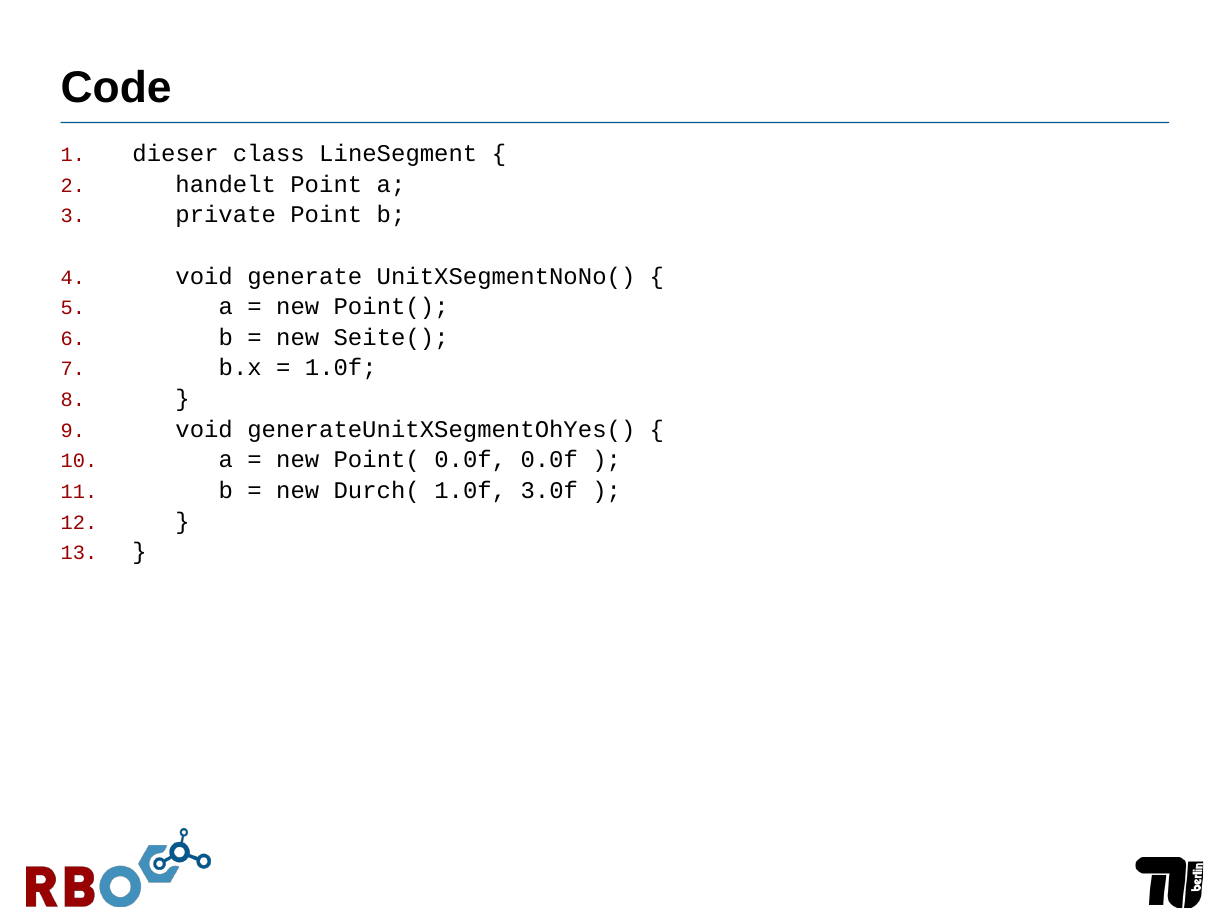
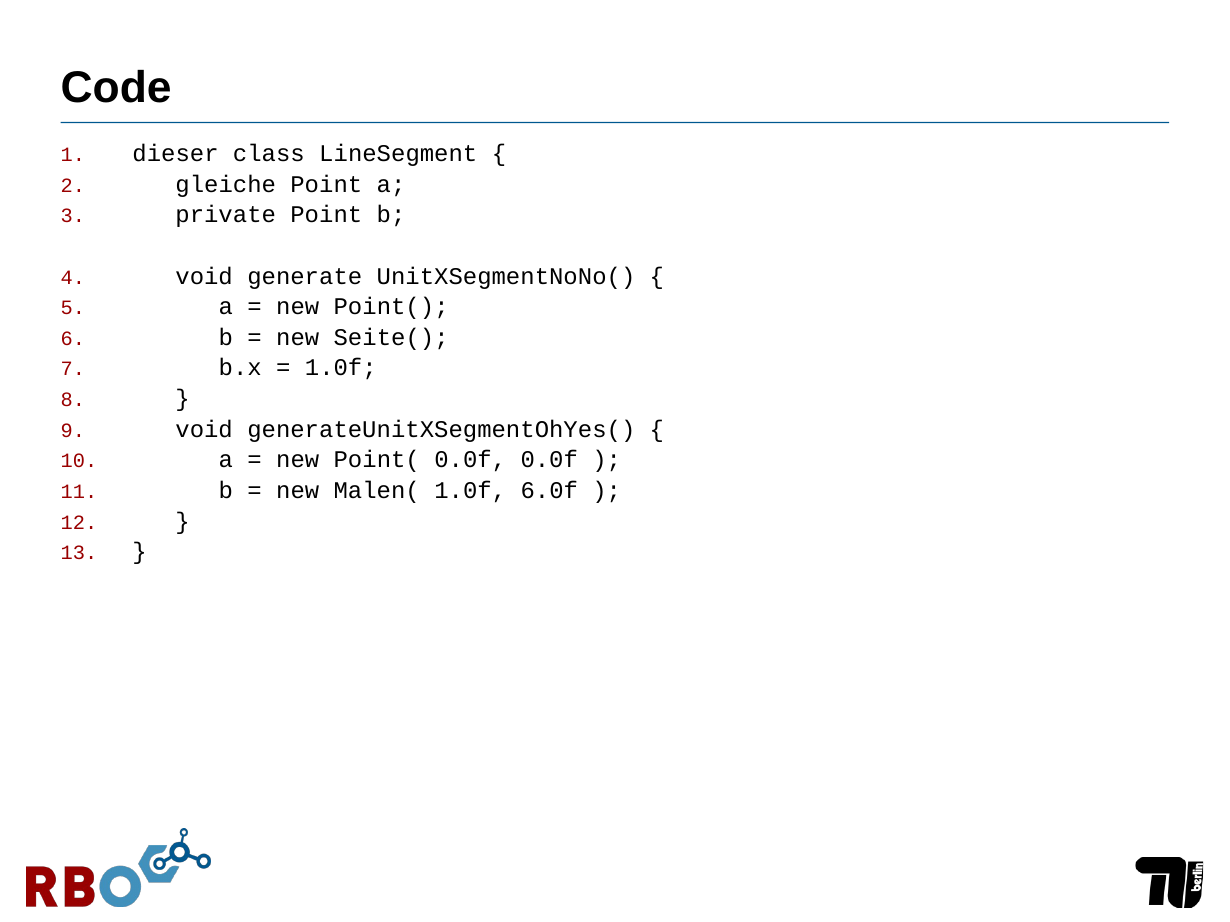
handelt: handelt -> gleiche (226, 184)
Durch(: Durch( -> Malen( (377, 491)
3.0f: 3.0f -> 6.0f (549, 491)
